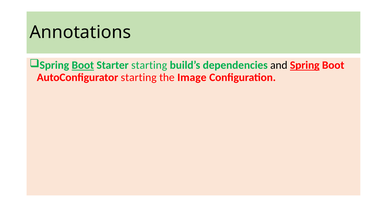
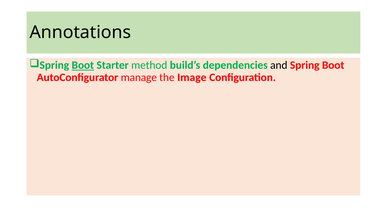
Starter starting: starting -> method (149, 65)
Spring underline: present -> none (305, 65)
AutoConfigurator starting: starting -> manage (139, 78)
